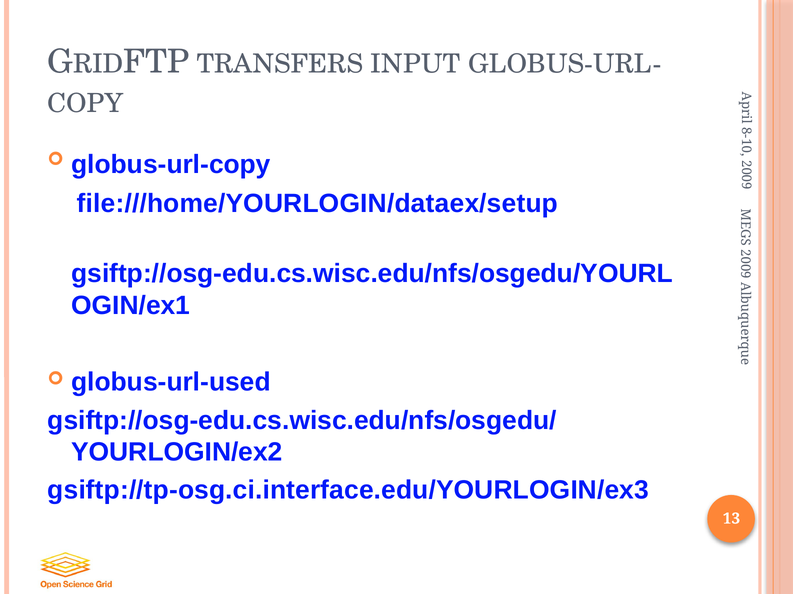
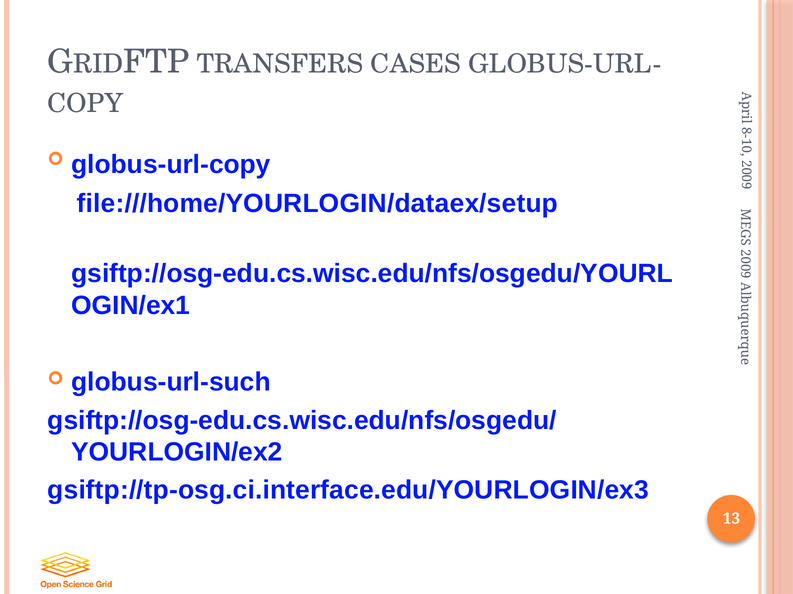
INPUT: INPUT -> CASES (416, 64)
globus-url-used: globus-url-used -> globus-url-such (171, 382)
